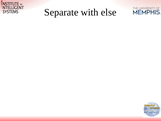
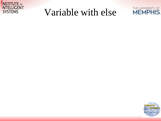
Separate: Separate -> Variable (61, 12)
